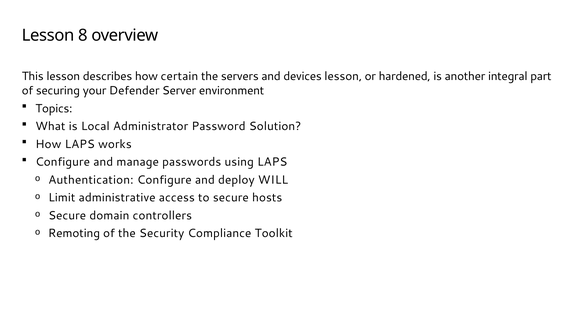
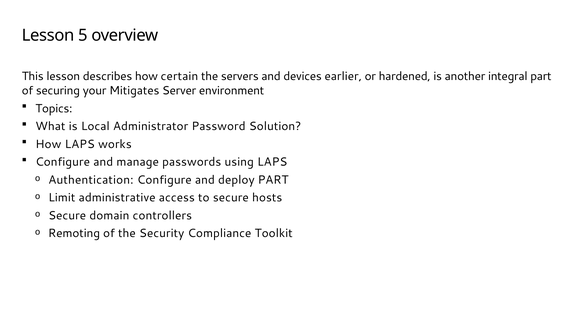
8: 8 -> 5 (83, 35)
devices lesson: lesson -> earlier (343, 76)
Defender: Defender -> Mitigates (134, 91)
deploy WILL: WILL -> PART (273, 180)
